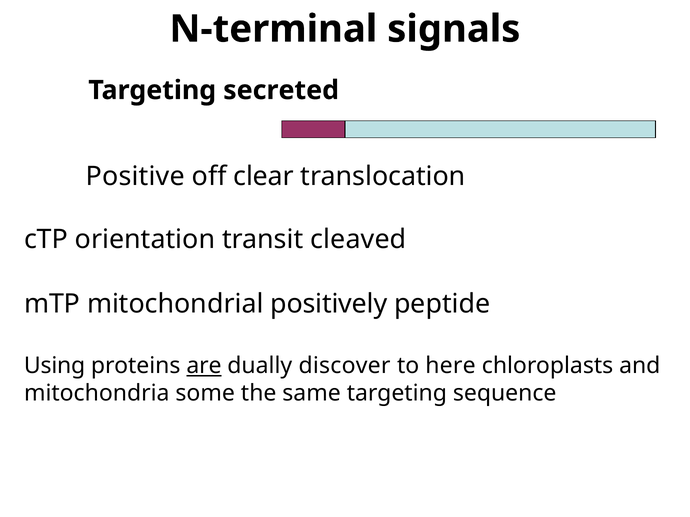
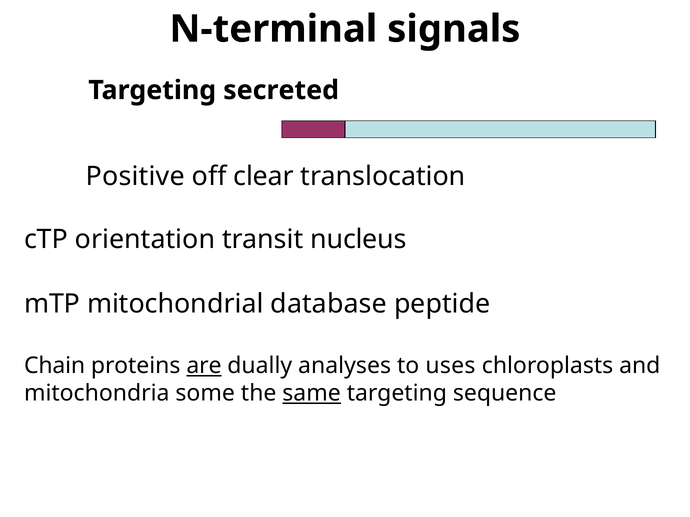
cleaved: cleaved -> nucleus (358, 240)
positively: positively -> database (329, 304)
Using: Using -> Chain (55, 366)
discover: discover -> analyses (345, 366)
here: here -> uses (450, 366)
same underline: none -> present (312, 394)
